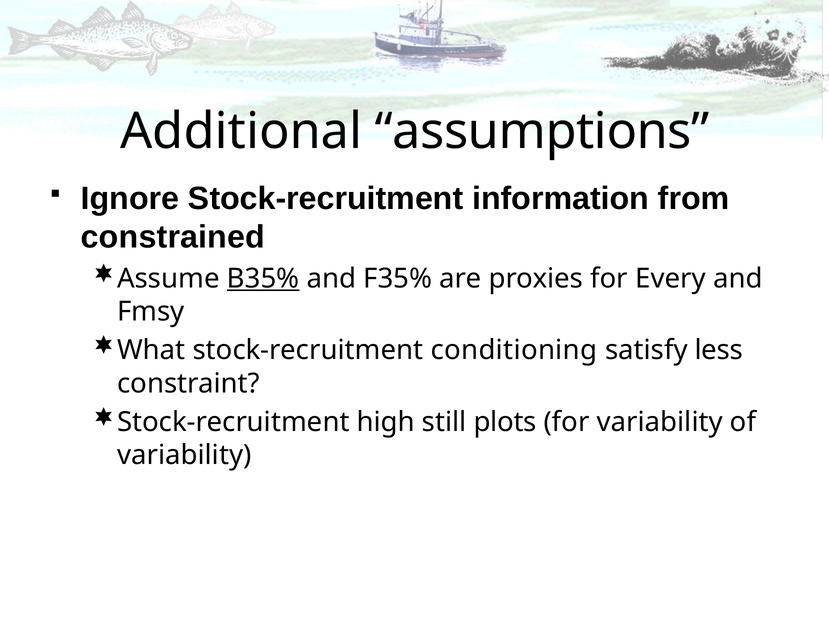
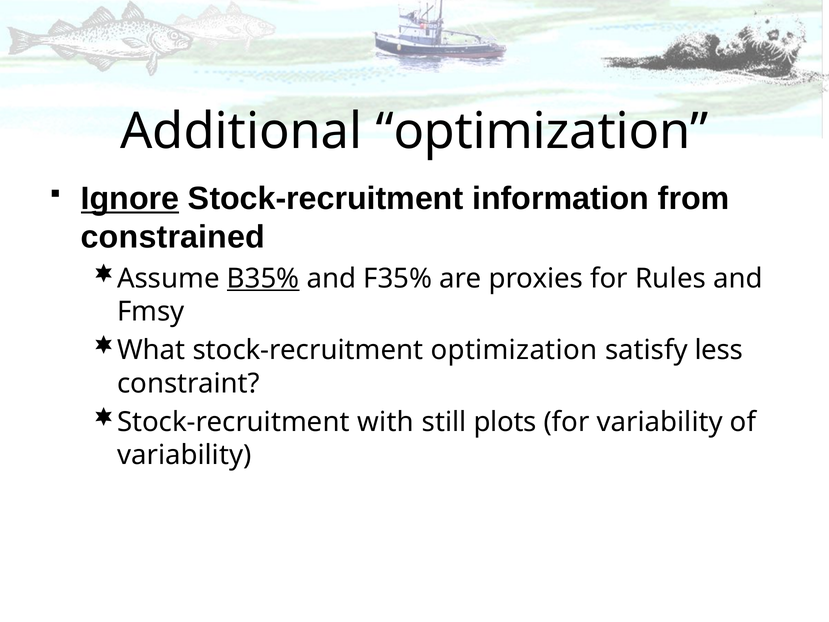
Additional assumptions: assumptions -> optimization (542, 131)
Ignore underline: none -> present (130, 199)
Every: Every -> Rules (671, 278)
stock-recruitment conditioning: conditioning -> optimization (514, 350)
high: high -> with (386, 422)
